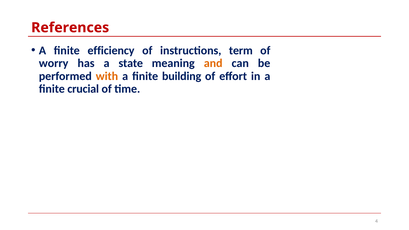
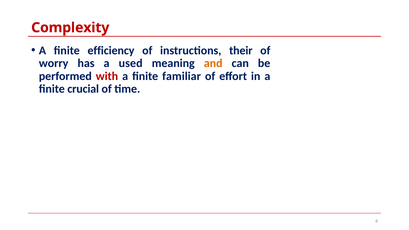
References: References -> Complexity (70, 28)
term: term -> their (241, 50)
state: state -> used (131, 63)
with colour: orange -> red (107, 76)
building: building -> familiar (182, 76)
